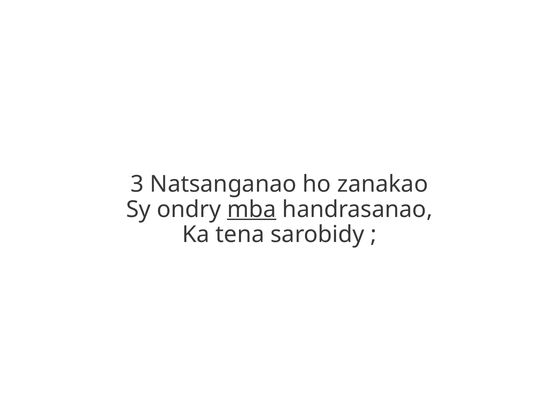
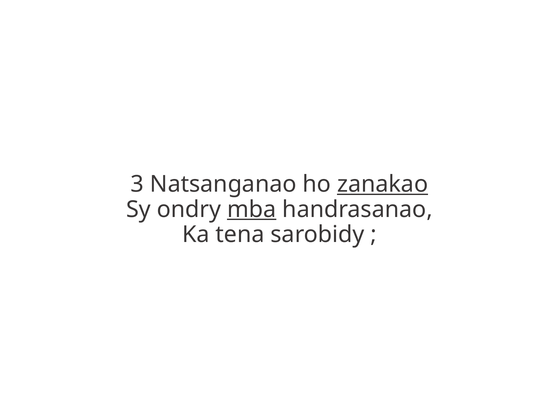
zanakao underline: none -> present (383, 184)
